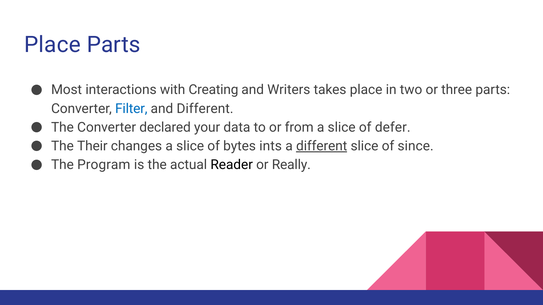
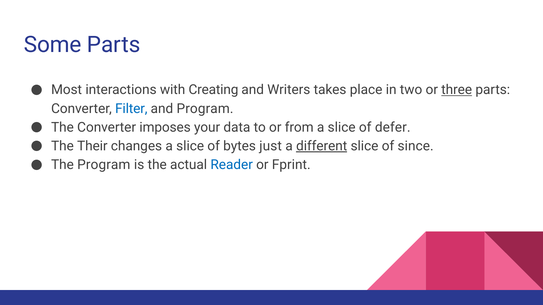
Place: Place -> Some (53, 45)
three underline: none -> present (457, 90)
and Different: Different -> Program (205, 109)
declared: declared -> imposes (165, 127)
ints: ints -> just (271, 146)
Reader colour: black -> blue (232, 165)
Really: Really -> Fprint (291, 165)
